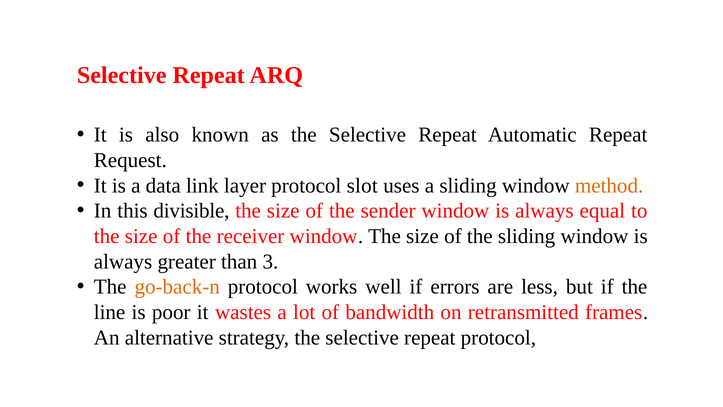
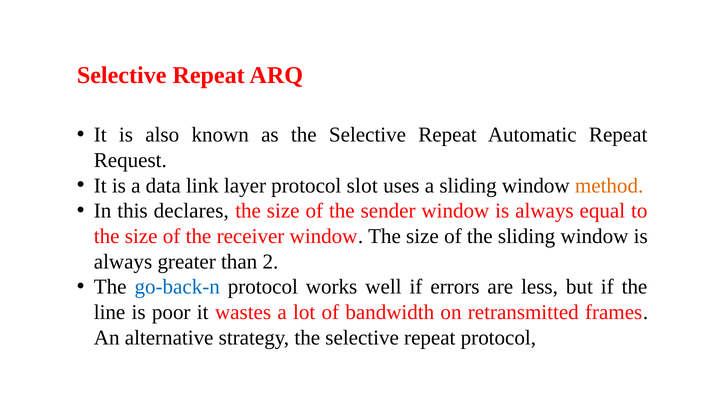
divisible: divisible -> declares (191, 211)
3: 3 -> 2 (270, 261)
go-back-n colour: orange -> blue (177, 287)
